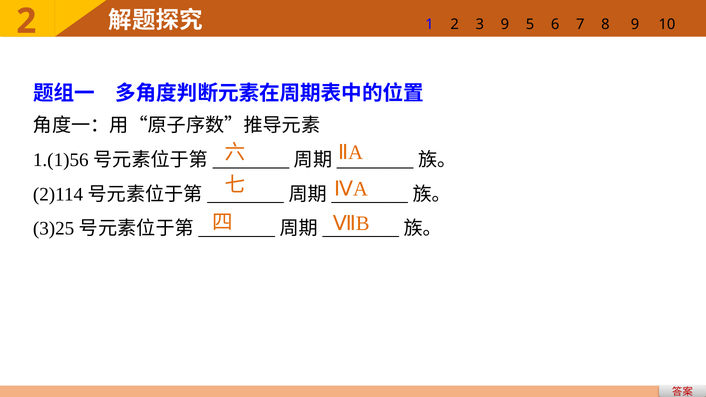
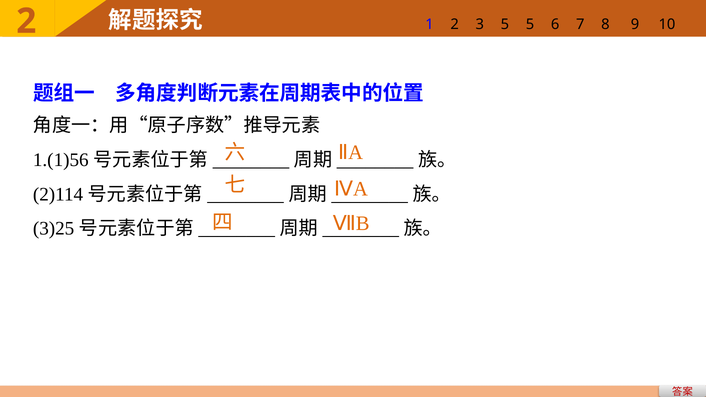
3 9: 9 -> 5 (505, 24)
